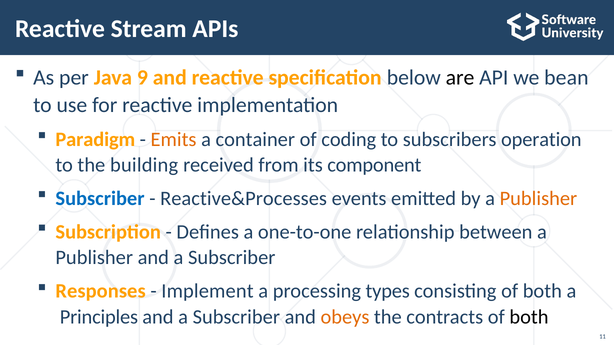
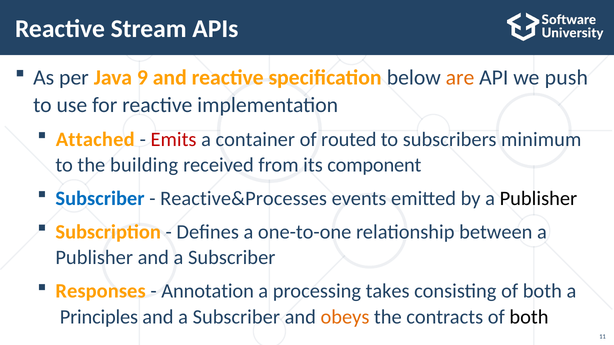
are colour: black -> orange (460, 78)
bean: bean -> push (566, 78)
Paradigm: Paradigm -> Attached (95, 139)
Emits colour: orange -> red (174, 139)
coding: coding -> routed (349, 139)
operation: operation -> minimum (541, 139)
Publisher colour: orange -> black (538, 199)
Implement: Implement -> Annotation (208, 291)
types: types -> takes (388, 291)
